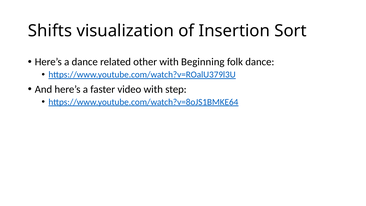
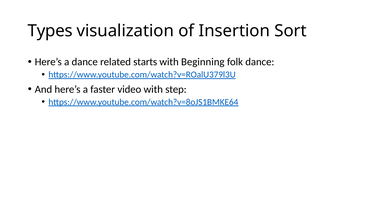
Shifts: Shifts -> Types (50, 31)
other: other -> starts (145, 62)
